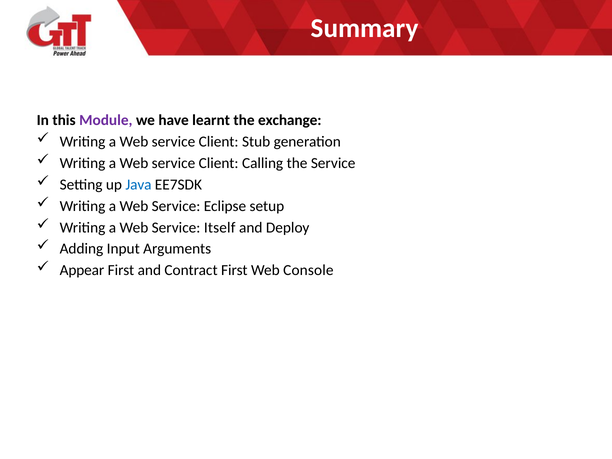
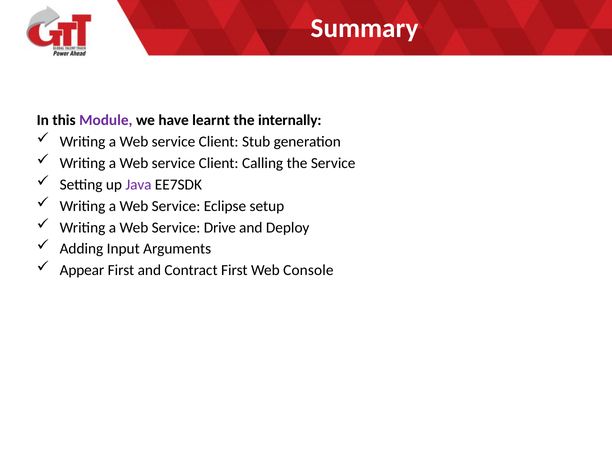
exchange: exchange -> internally (290, 120)
Java colour: blue -> purple (138, 185)
Itself: Itself -> Drive (220, 228)
